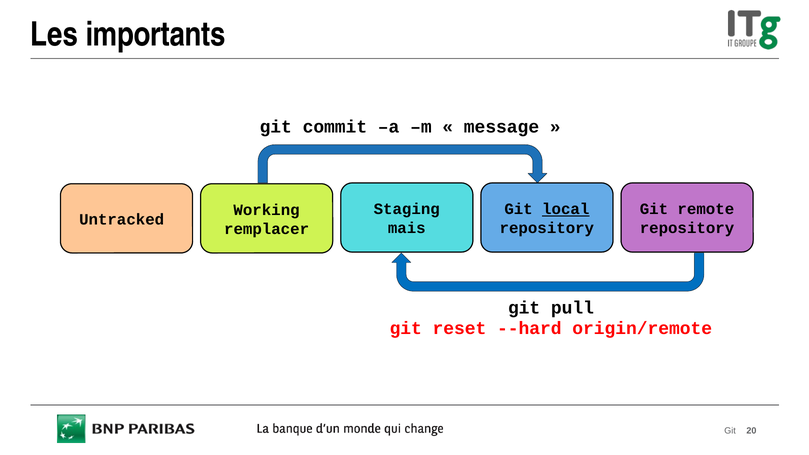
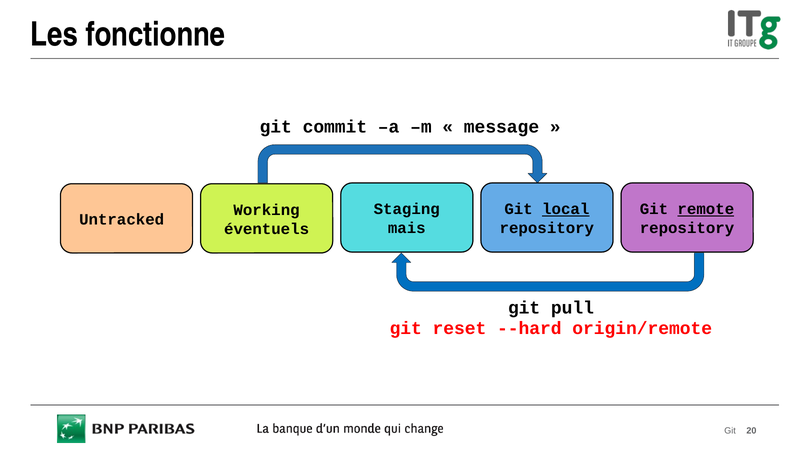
importants: importants -> fonctionne (155, 35)
remote underline: none -> present (706, 209)
remplacer: remplacer -> éventuels (267, 229)
